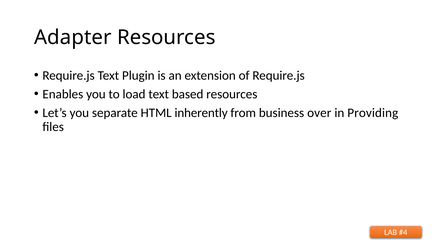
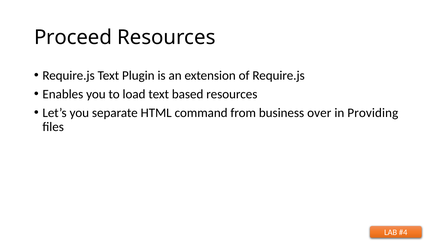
Adapter: Adapter -> Proceed (73, 38)
inherently: inherently -> command (201, 113)
